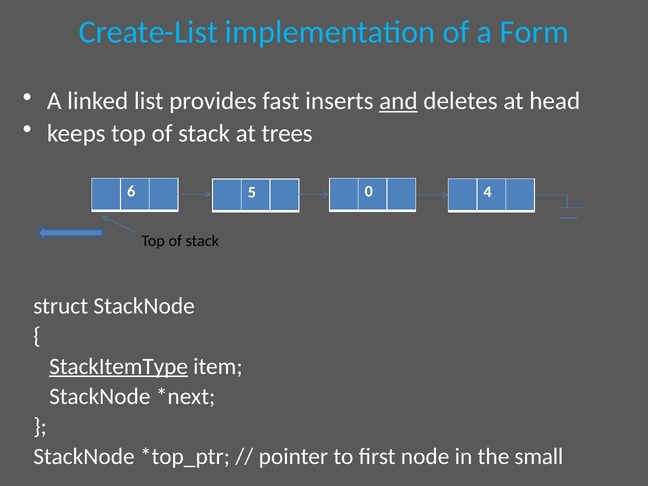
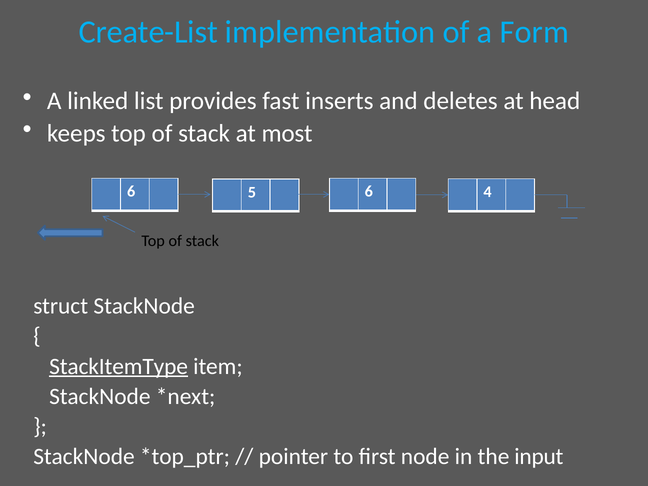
and underline: present -> none (398, 101)
trees: trees -> most (287, 134)
5 0: 0 -> 6 (369, 192)
small: small -> input (539, 457)
